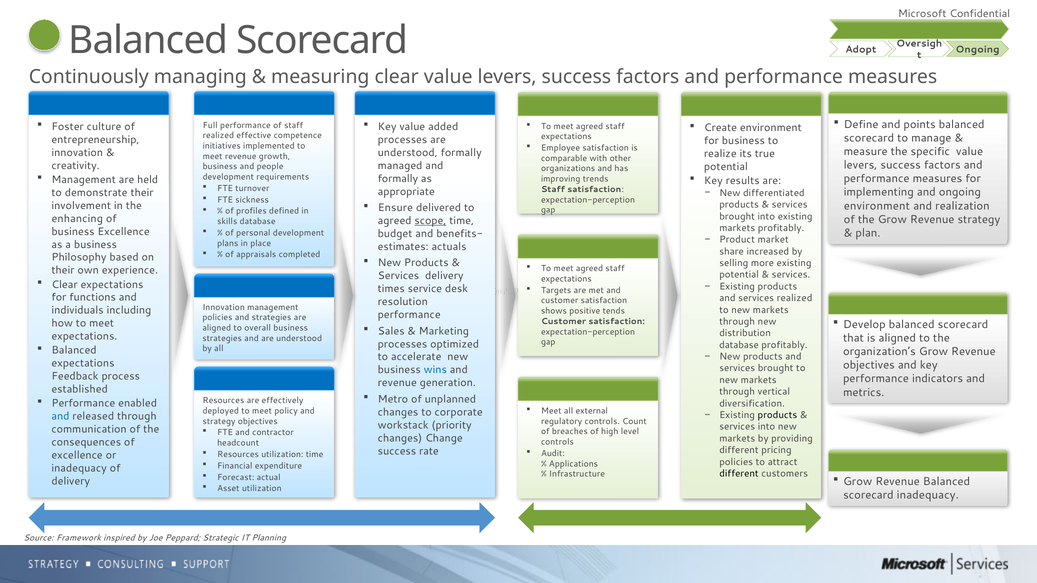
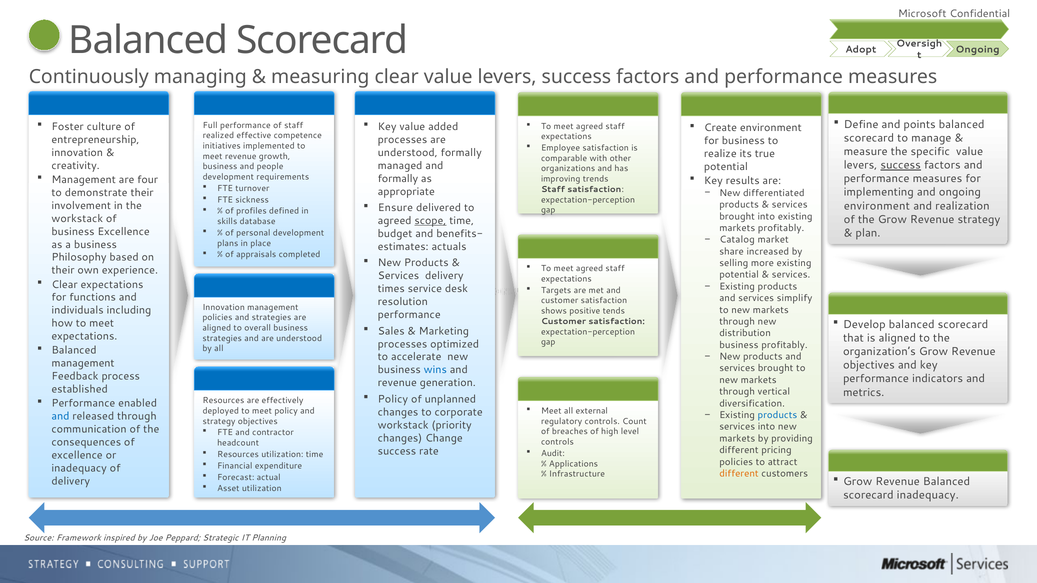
success underline: none -> present (901, 165)
held: held -> four (148, 180)
enhancing: enhancing -> workstack (77, 219)
Product: Product -> Catalog (737, 240)
services realized: realized -> simplify (795, 298)
database: database -> business (739, 345)
expectations: expectations -> management (83, 364)
Metro: Metro -> Policy (393, 399)
products colour: black -> blue (777, 415)
different colour: black -> orange (739, 474)
